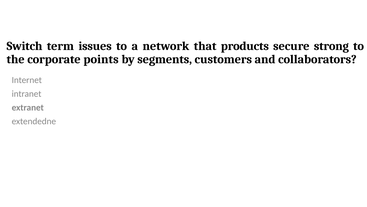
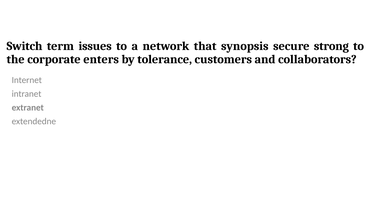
products: products -> synopsis (245, 46)
points: points -> enters (101, 59)
segments: segments -> tolerance (165, 59)
